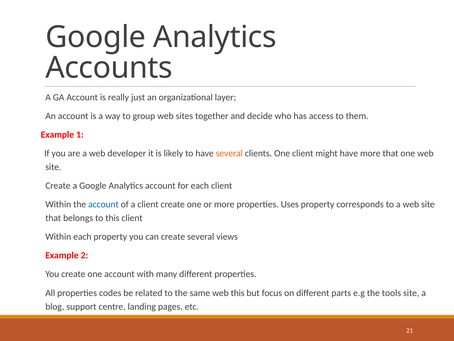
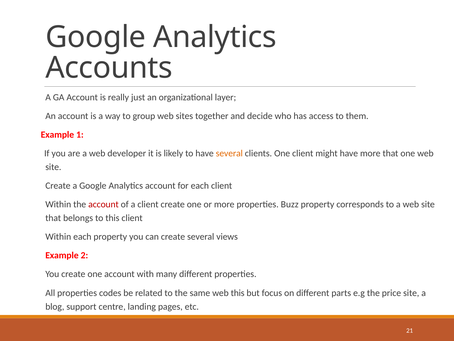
account colour: blue -> red (103, 204)
Uses: Uses -> Buzz (290, 204)
tools: tools -> price (391, 292)
